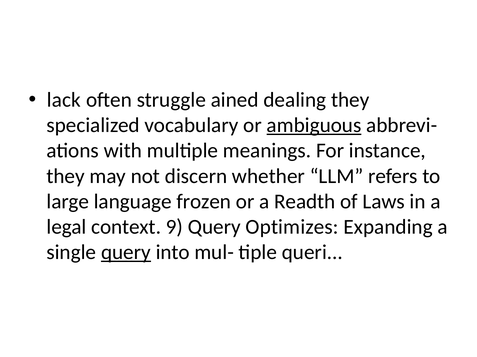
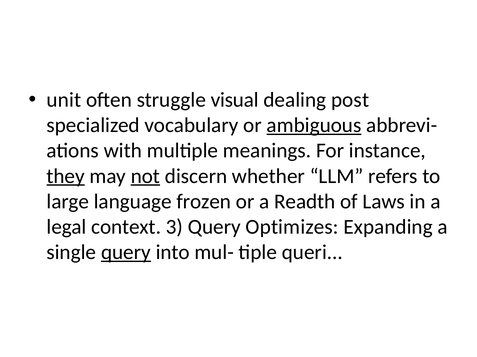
lack: lack -> unit (64, 100)
ained: ained -> visual (235, 100)
dealing they: they -> post (350, 100)
they underline: none -> present (66, 176)
not underline: none -> present (145, 176)
9: 9 -> 3 (174, 227)
